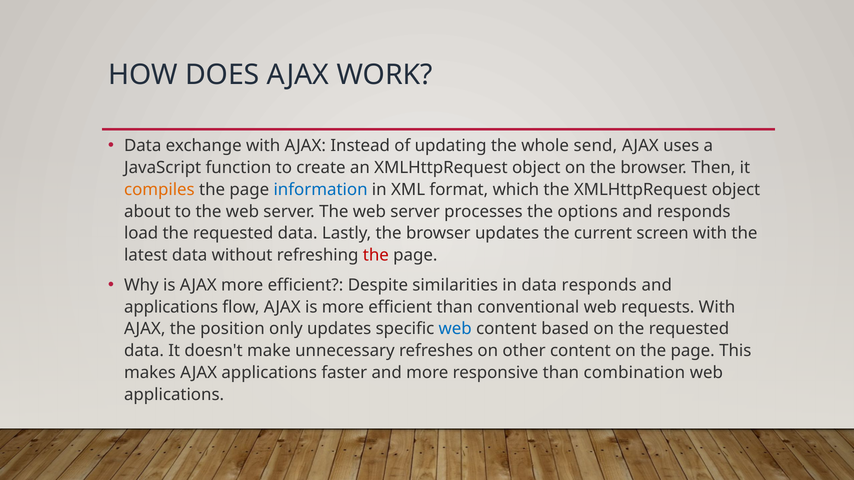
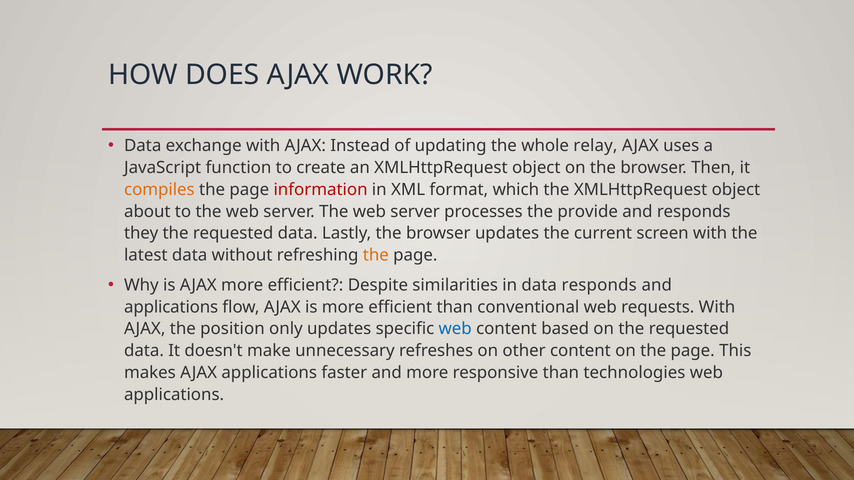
send: send -> relay (595, 146)
information colour: blue -> red (321, 190)
options: options -> provide (588, 212)
load: load -> they (141, 234)
the colour: red -> orange (376, 255)
combination: combination -> technologies (634, 373)
